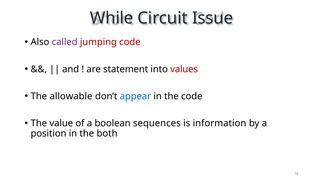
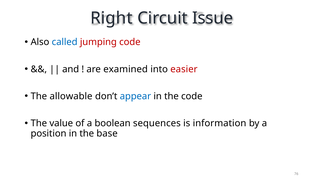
While: While -> Right (111, 18)
called colour: purple -> blue (65, 42)
statement: statement -> examined (126, 69)
values: values -> easier (184, 69)
both: both -> base (107, 133)
